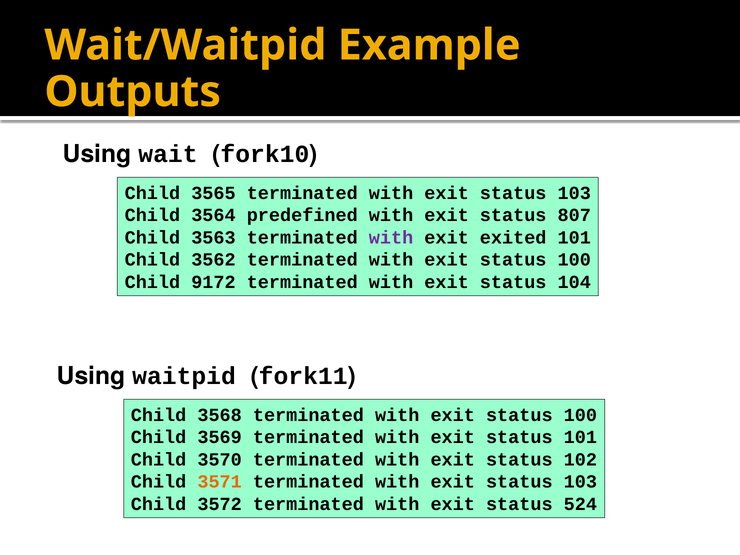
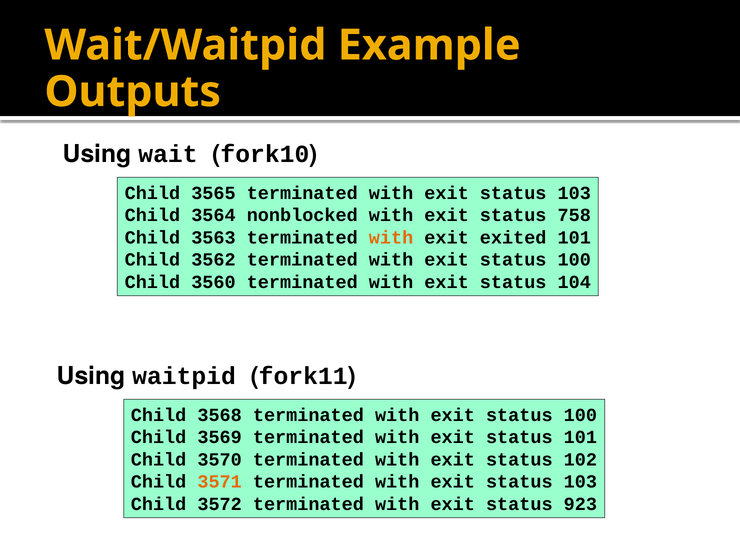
predefined: predefined -> nonblocked (302, 215)
807: 807 -> 758 (574, 215)
with colour: purple -> orange (391, 238)
9172: 9172 -> 3560 (213, 282)
524: 524 -> 923 (580, 504)
